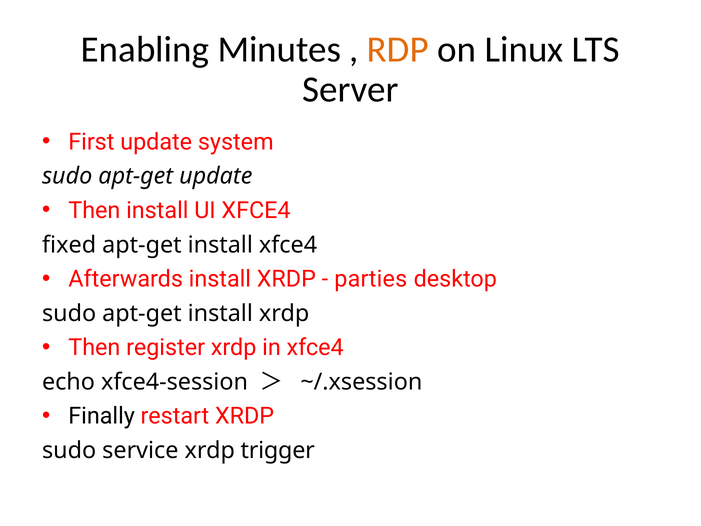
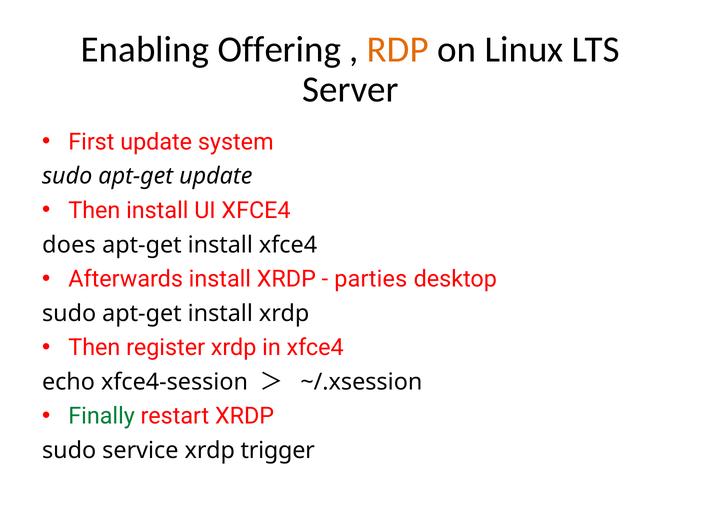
Minutes: Minutes -> Offering (279, 50)
fixed: fixed -> does (69, 245)
Finally colour: black -> green (102, 416)
